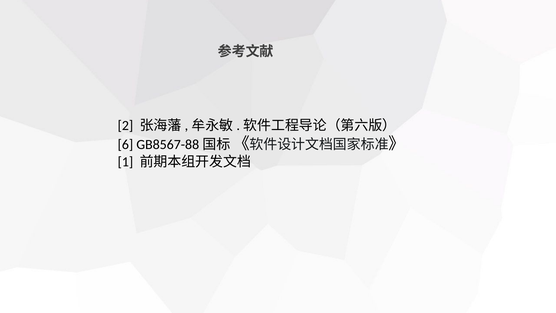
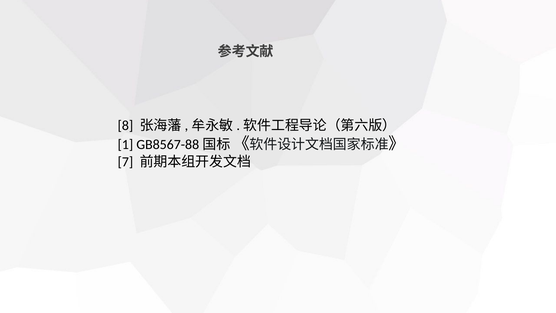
2: 2 -> 8 (125, 126)
6: 6 -> 1 (125, 145)
1: 1 -> 7 (125, 162)
